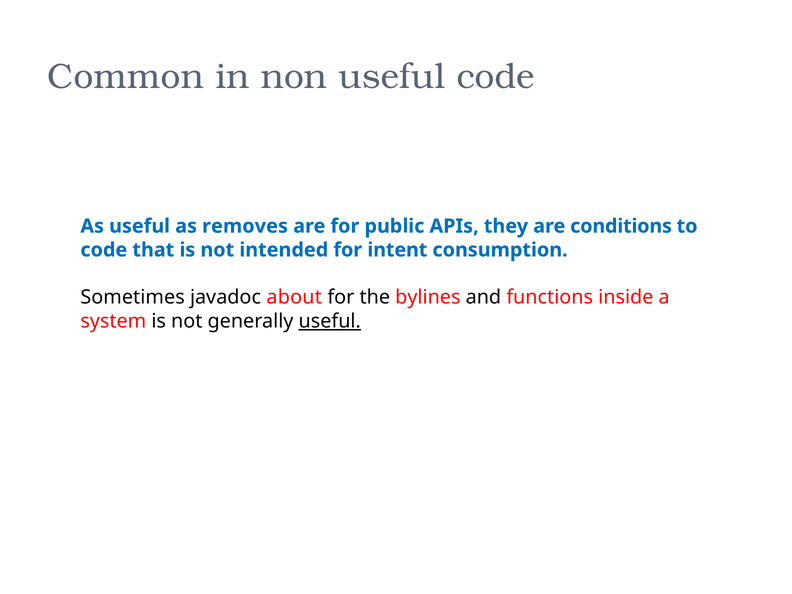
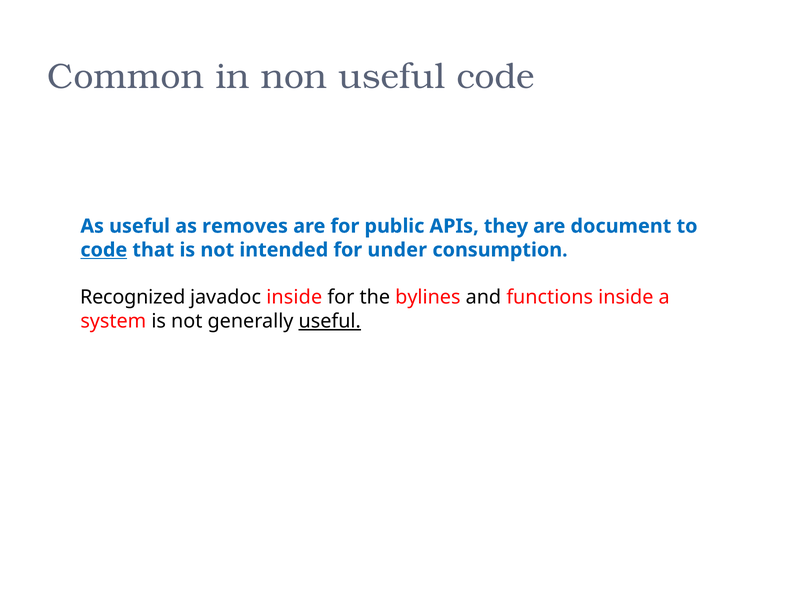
conditions: conditions -> document (621, 226)
code underline: none -> present (104, 250)
intent: intent -> under (397, 250)
Sometimes: Sometimes -> Recognized (133, 297)
javadoc about: about -> inside (294, 297)
